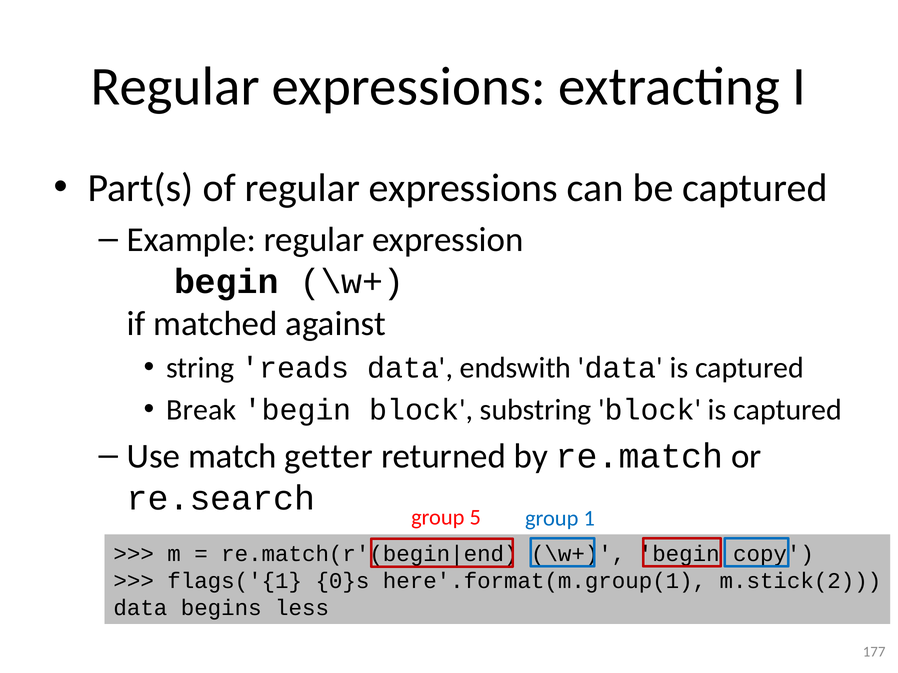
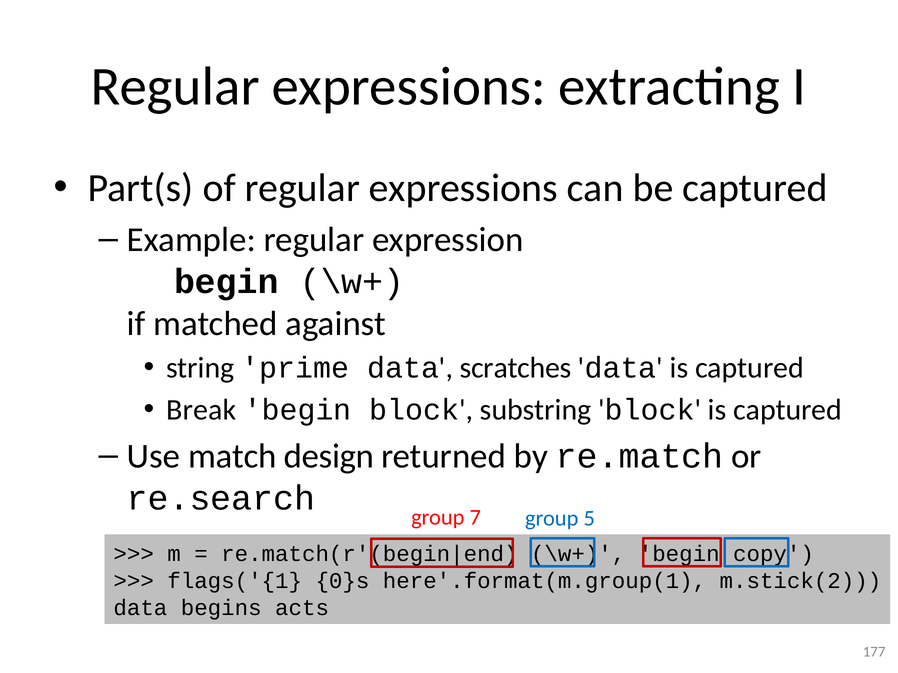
reads: reads -> prime (295, 368)
endswith: endswith -> scratches (516, 368)
getter: getter -> design (329, 457)
5: 5 -> 7 (475, 518)
1: 1 -> 5 (589, 519)
less: less -> acts (302, 608)
